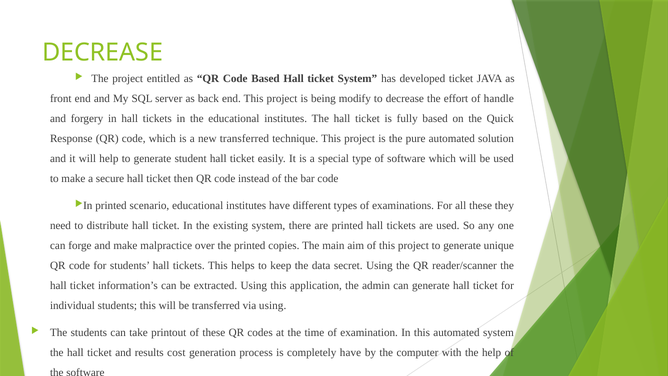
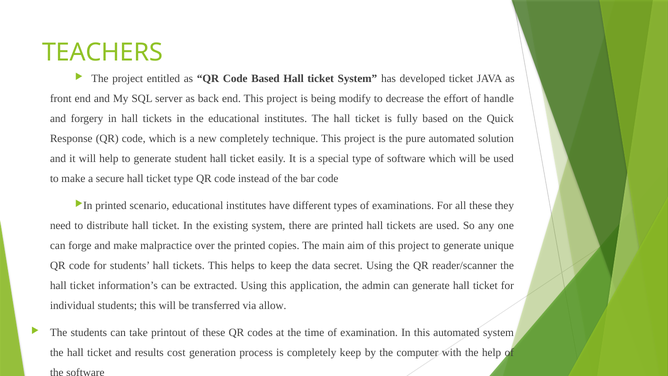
DECREASE: DECREASE -> TEACHERS (103, 53)
new transferred: transferred -> completely (244, 138)
ticket then: then -> type (184, 178)
via using: using -> allow (273, 305)
completely have: have -> keep (351, 352)
